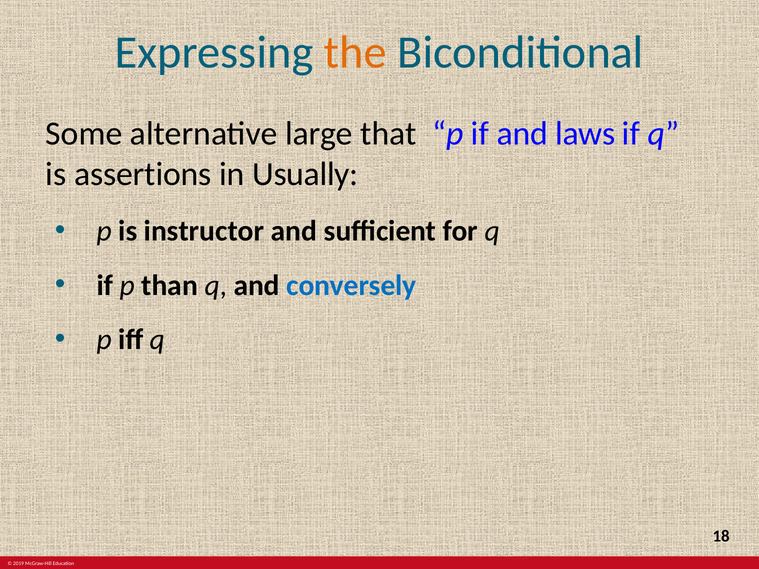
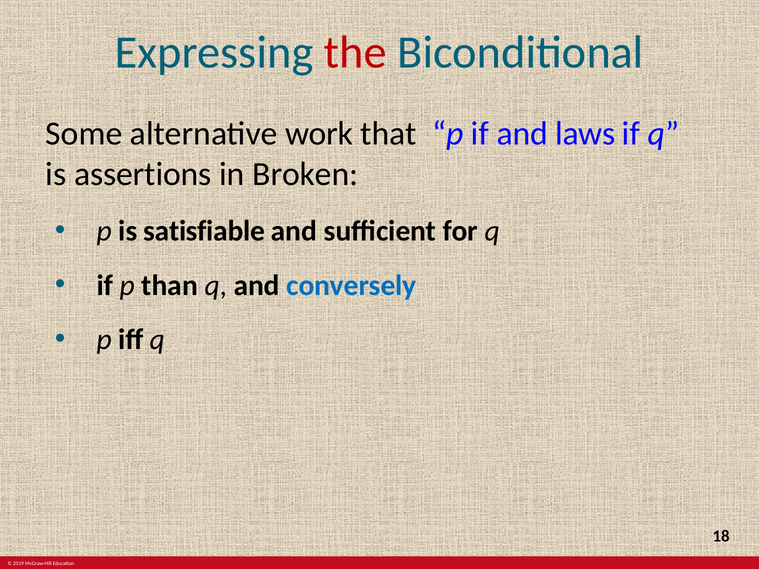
the colour: orange -> red (355, 53)
large: large -> work (319, 134)
Usually: Usually -> Broken (305, 174)
instructor: instructor -> satisfiable (204, 231)
